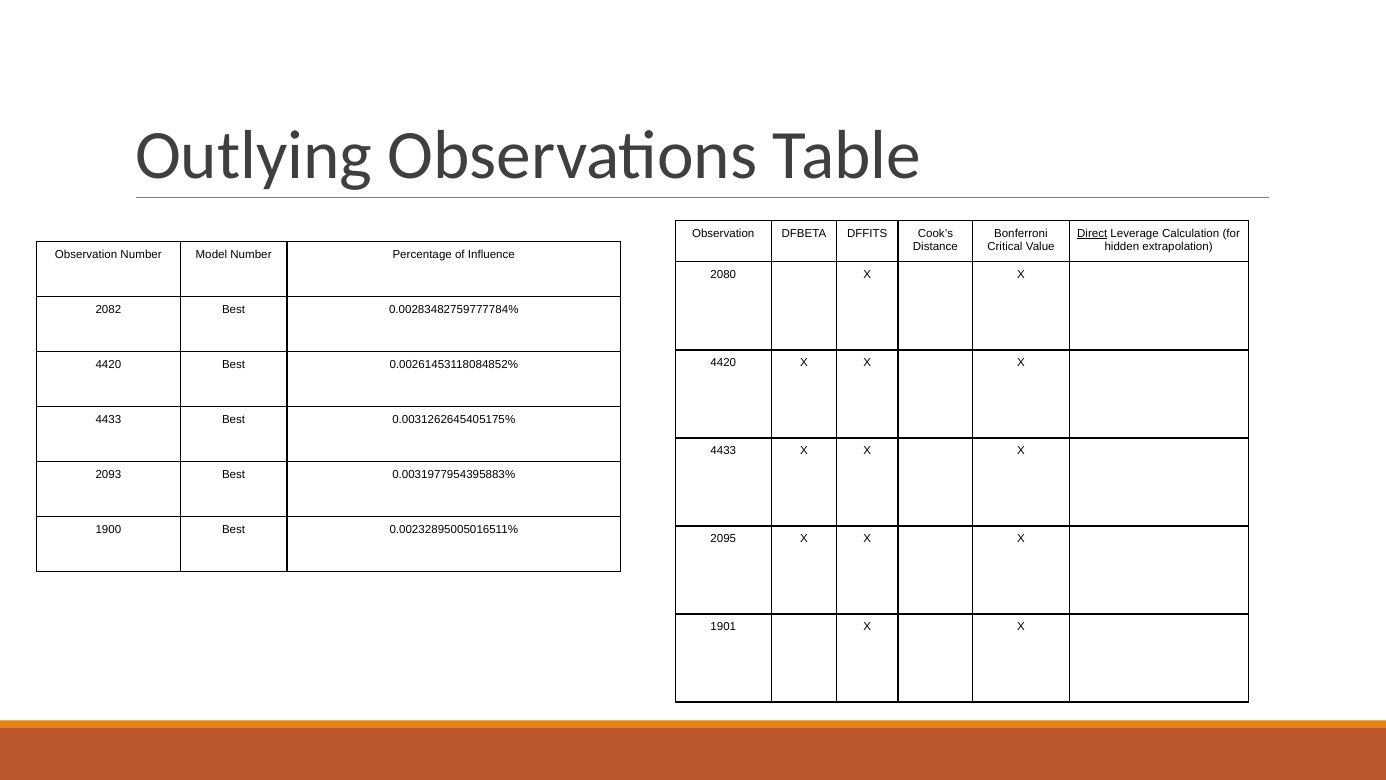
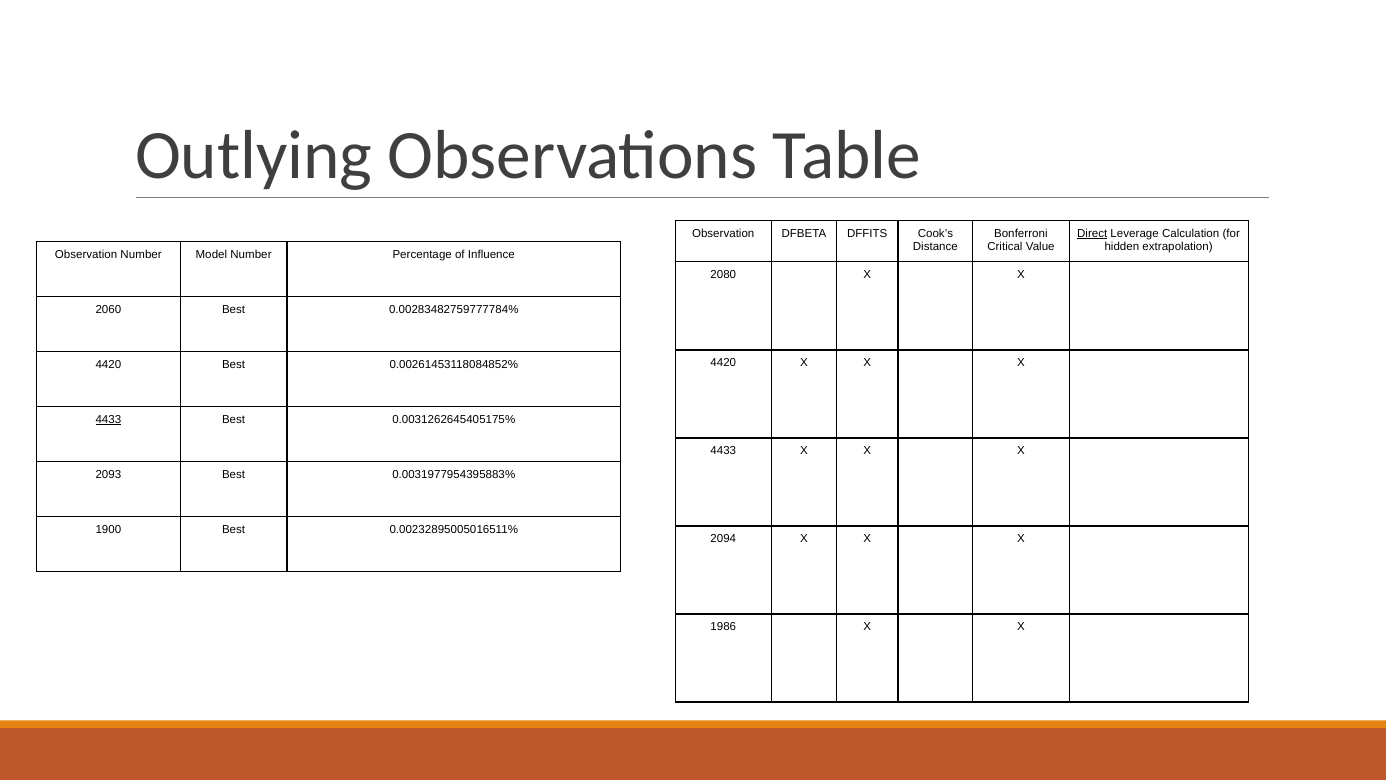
2082: 2082 -> 2060 (108, 310)
4433 underline: none -> present (108, 419)
2095: 2095 -> 2094 (723, 538)
1901: 1901 -> 1986 (723, 626)
